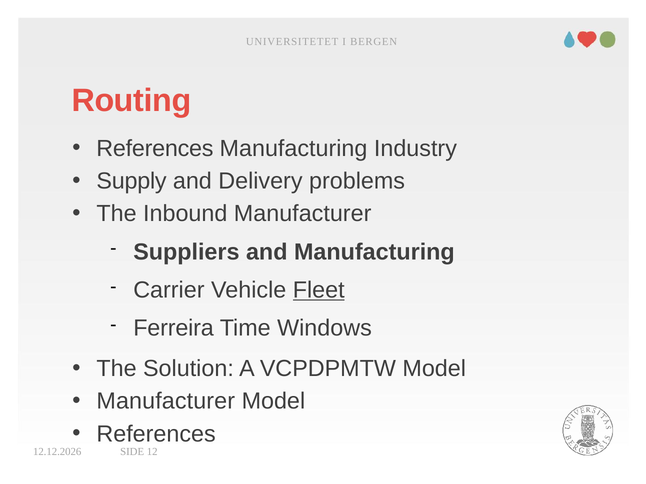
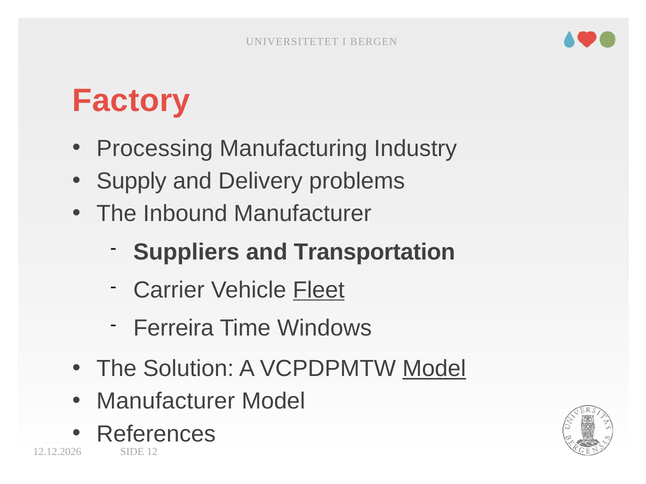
Routing: Routing -> Factory (131, 101)
References: References -> Processing (155, 149)
and Manufacturing: Manufacturing -> Transportation (374, 252)
Model underline: none -> present (434, 369)
